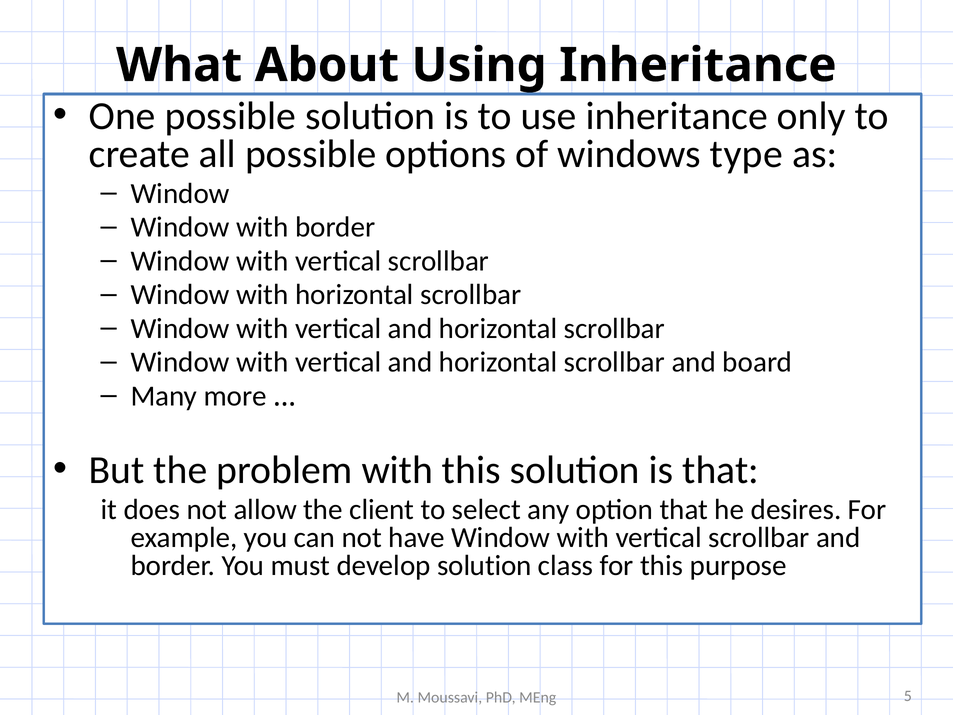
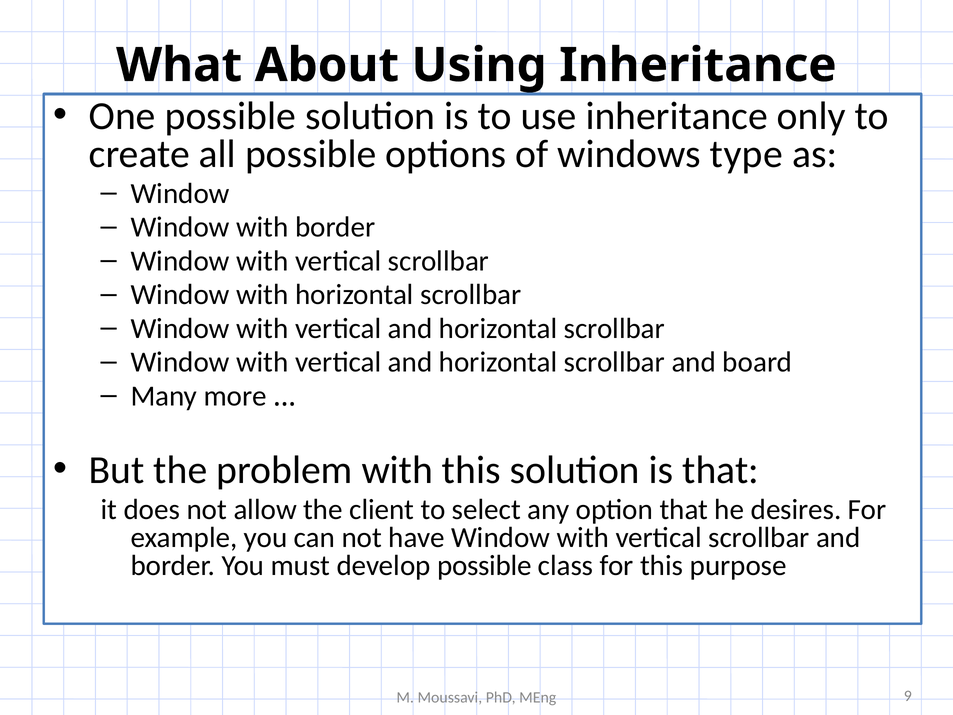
develop solution: solution -> possible (484, 565)
5: 5 -> 9 (908, 696)
